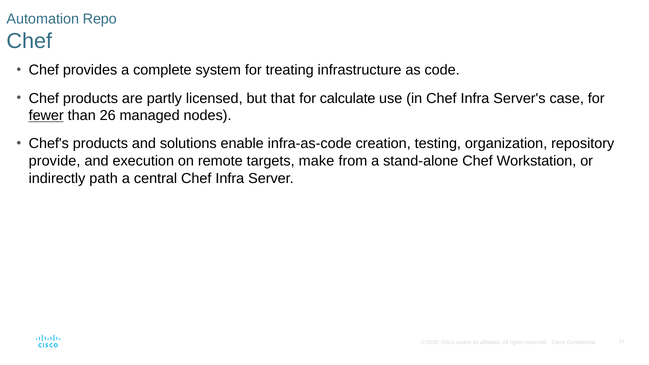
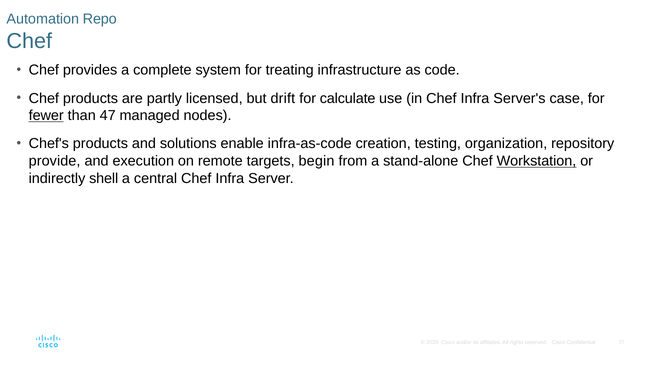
that: that -> drift (283, 98)
26: 26 -> 47 (108, 116)
make: make -> begin (316, 161)
Workstation underline: none -> present (536, 161)
path: path -> shell (104, 178)
